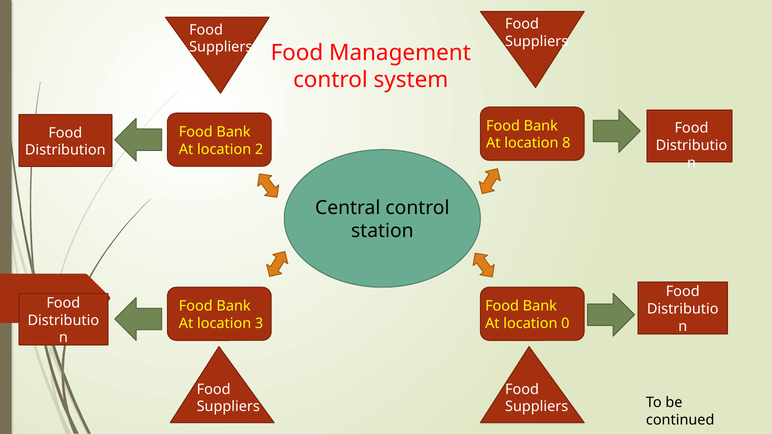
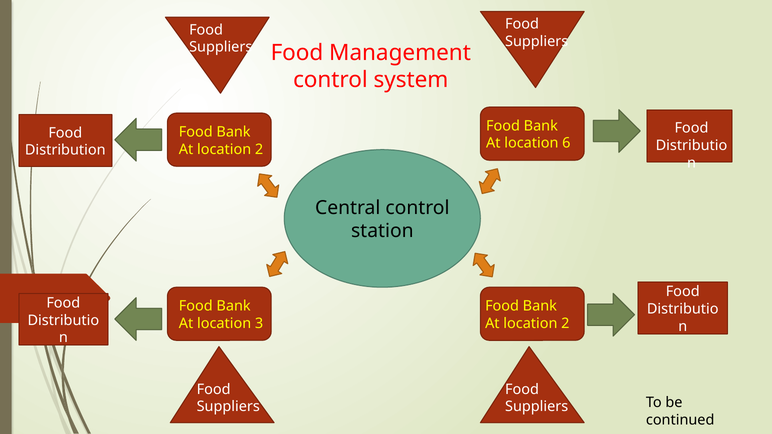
8: 8 -> 6 (566, 143)
0: 0 -> 2 (565, 323)
